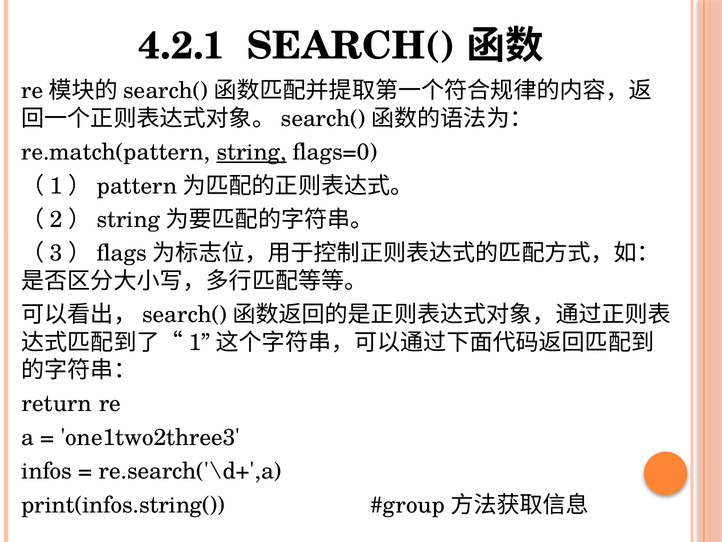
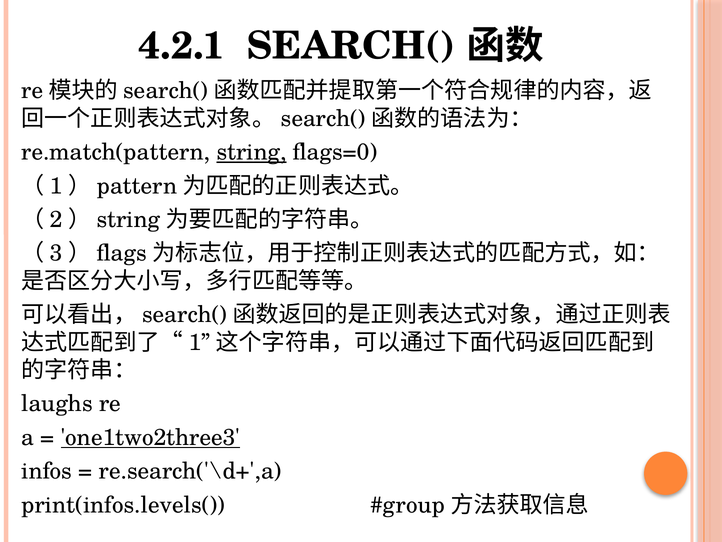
return: return -> laughs (57, 403)
one1two2three3 underline: none -> present (150, 437)
print(infos.string(: print(infos.string( -> print(infos.levels( (123, 505)
